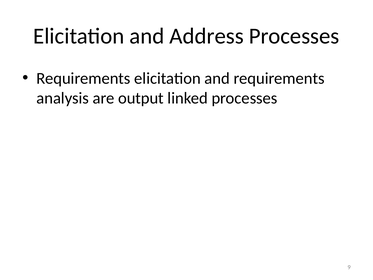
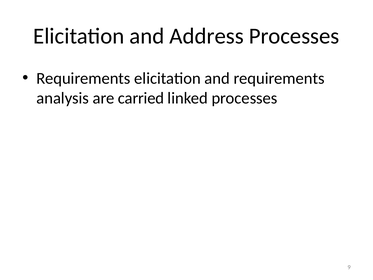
output: output -> carried (141, 98)
